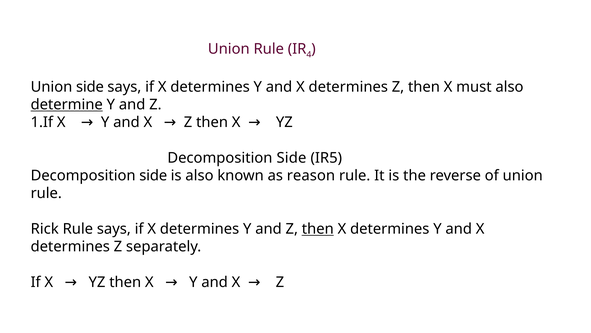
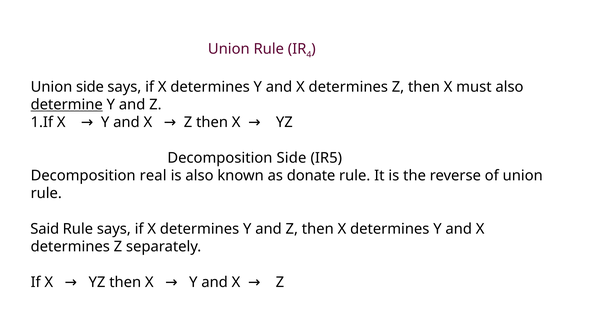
side: side -> real (153, 175)
reason: reason -> donate (311, 175)
Rick: Rick -> Said (45, 229)
then underline: present -> none (318, 229)
